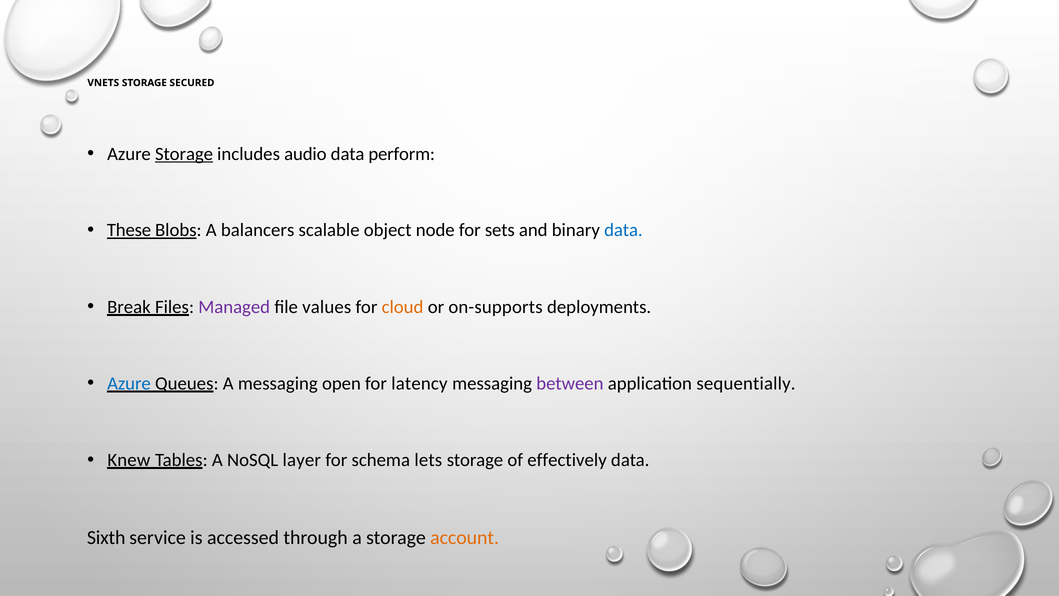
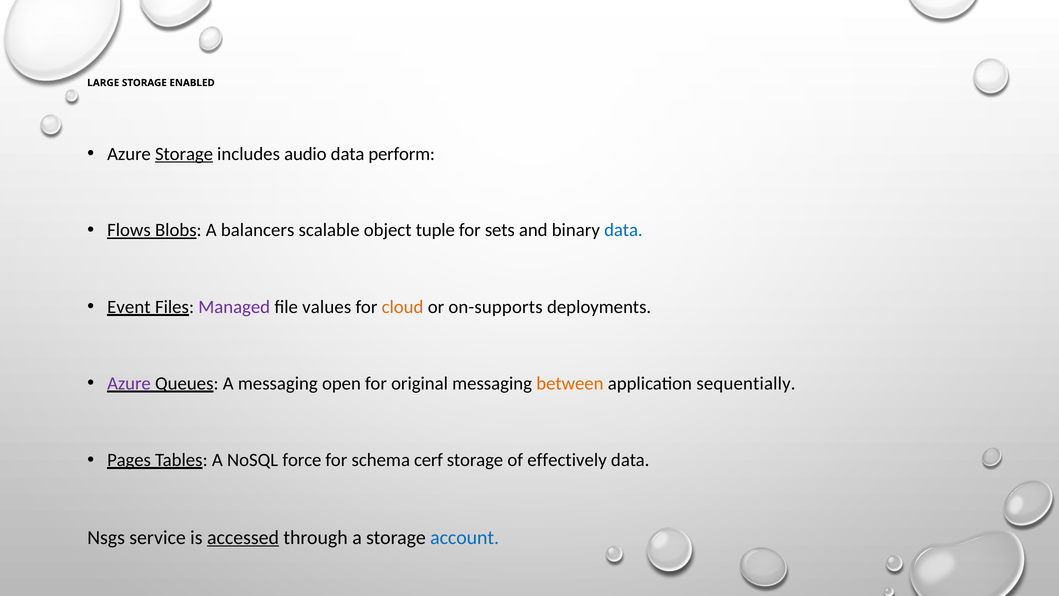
VNETS: VNETS -> LARGE (103, 83)
SECURED: SECURED -> ENABLED (192, 83)
These: These -> Flows (129, 230)
node: node -> tuple (435, 230)
Break: Break -> Event (129, 307)
Azure colour: blue -> purple (129, 383)
latency: latency -> original (420, 383)
between colour: purple -> orange (570, 383)
Knew: Knew -> Pages (129, 460)
layer: layer -> force (302, 460)
lets: lets -> cerf (429, 460)
Sixth: Sixth -> Nsgs (106, 537)
accessed underline: none -> present (243, 537)
account colour: orange -> blue (465, 537)
